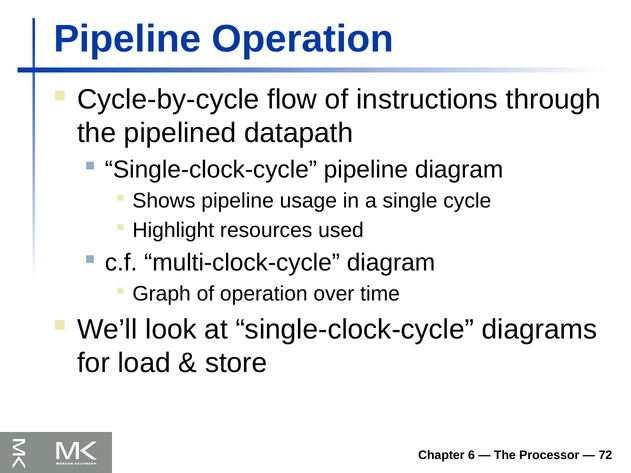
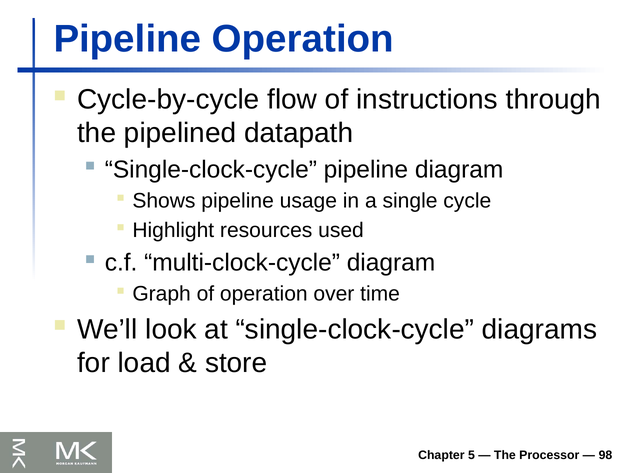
6: 6 -> 5 (471, 455)
72: 72 -> 98 (605, 455)
